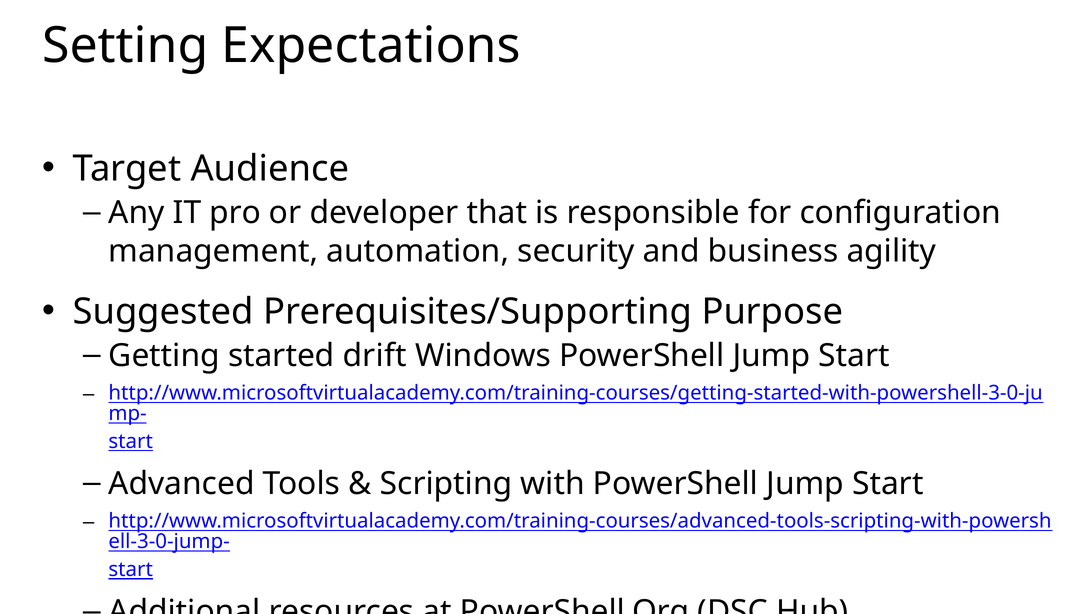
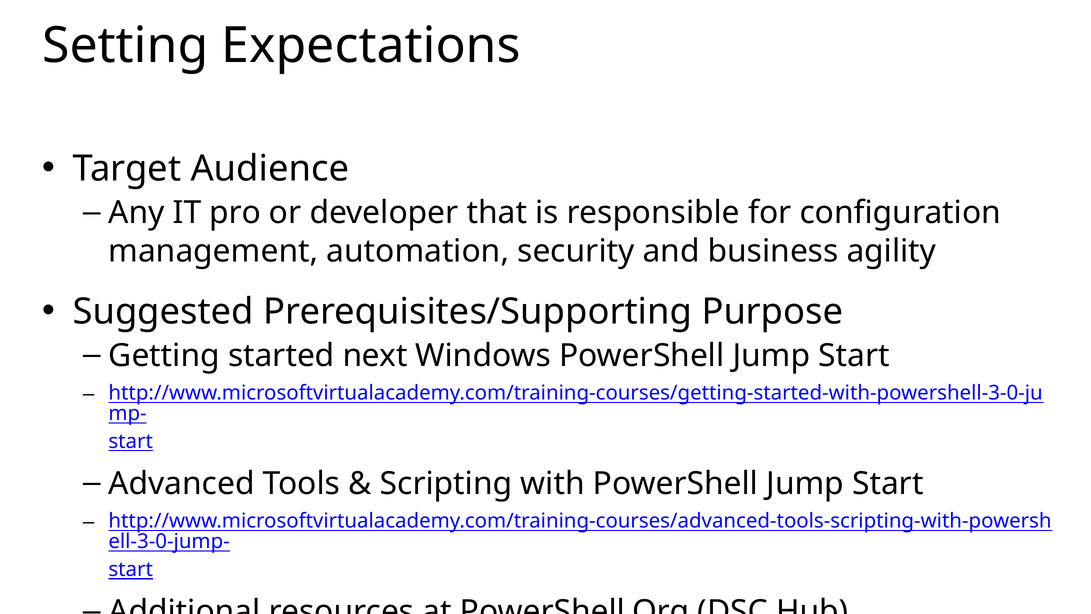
drift: drift -> next (375, 355)
